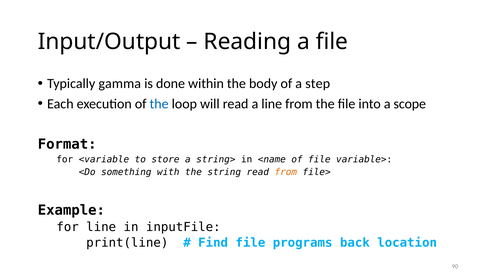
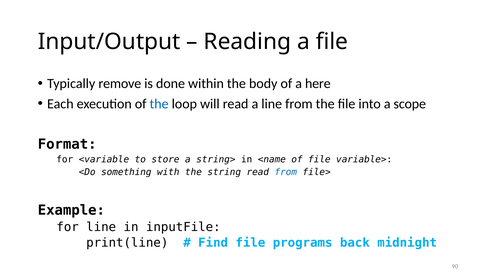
gamma: gamma -> remove (120, 84)
step: step -> here (318, 84)
from colour: orange -> blue (286, 172)
location: location -> midnight (407, 243)
